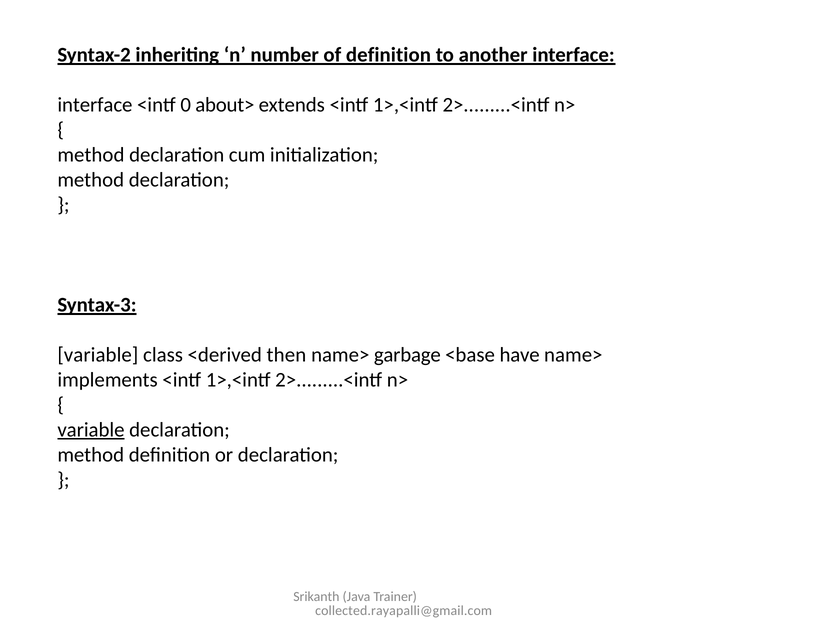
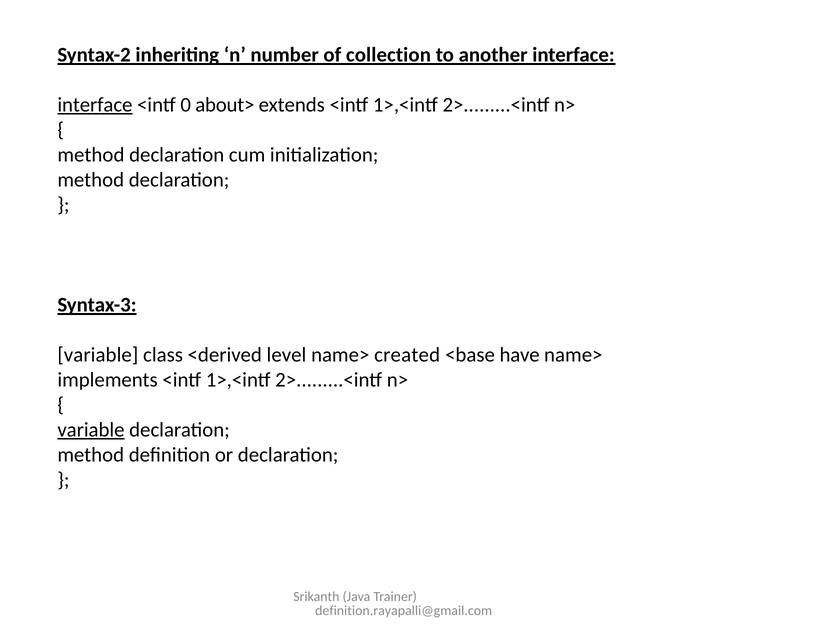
of definition: definition -> collection (388, 55)
interface underline: none -> present (95, 105)
then: then -> level (286, 355)
garbage: garbage -> created (407, 355)
collected.rayapalli@gmail.com: collected.rayapalli@gmail.com -> definition.rayapalli@gmail.com (404, 611)
